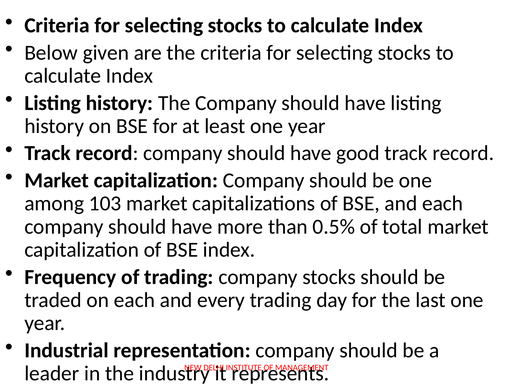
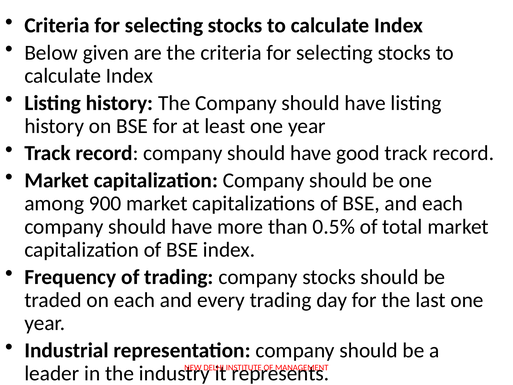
103: 103 -> 900 (105, 203)
